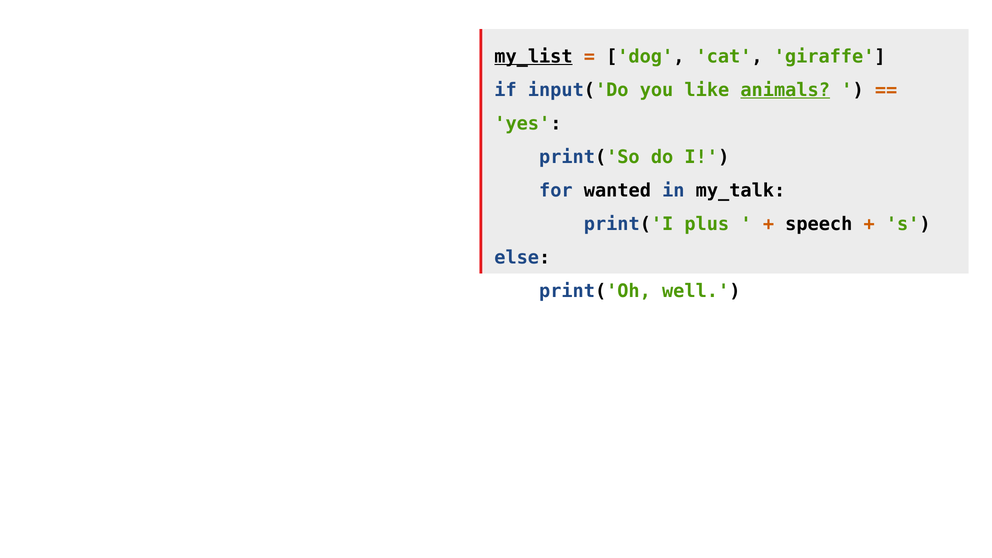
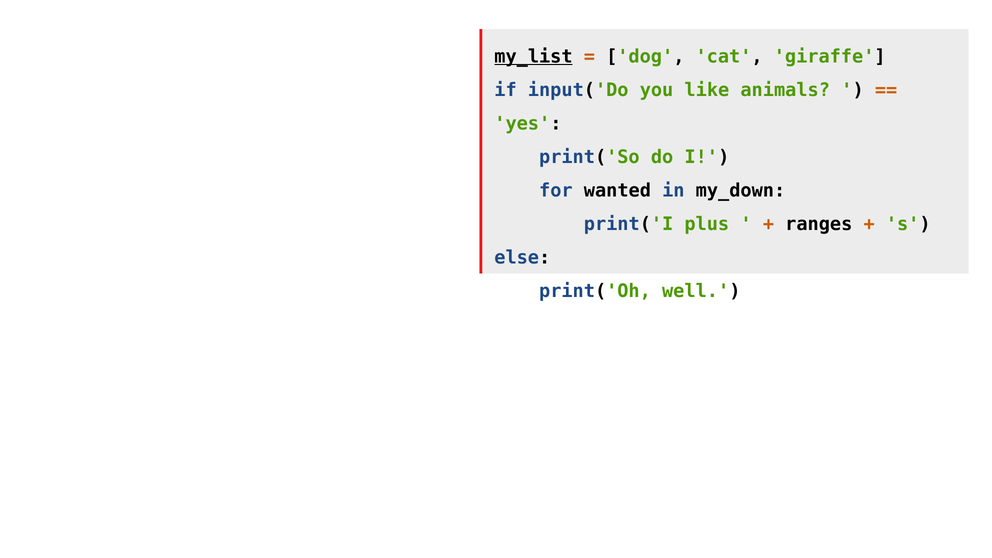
animals underline: present -> none (785, 90)
my_talk: my_talk -> my_down (740, 190)
speech: speech -> ranges (819, 224)
